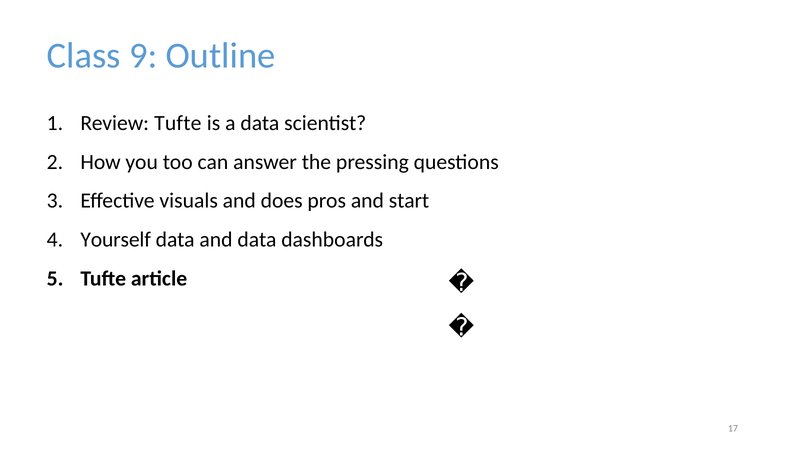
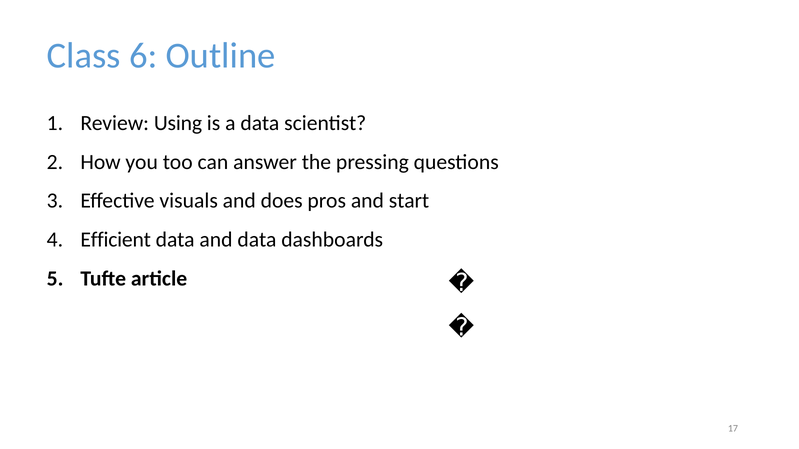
9: 9 -> 6 (143, 56)
Review Tufte: Tufte -> Using (178, 123)
Yourself: Yourself -> Efficient (116, 240)
